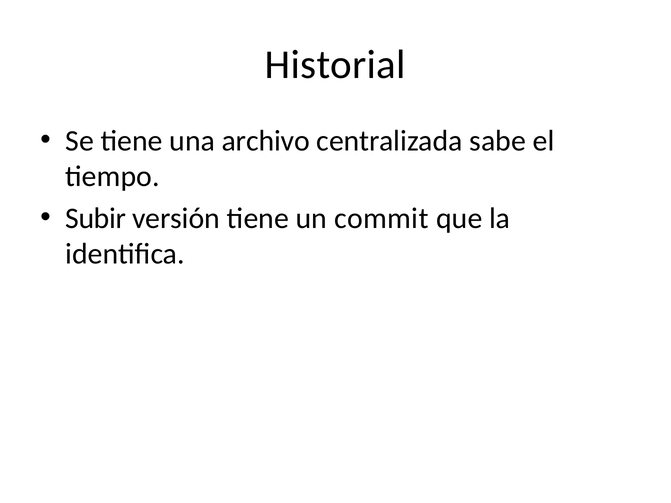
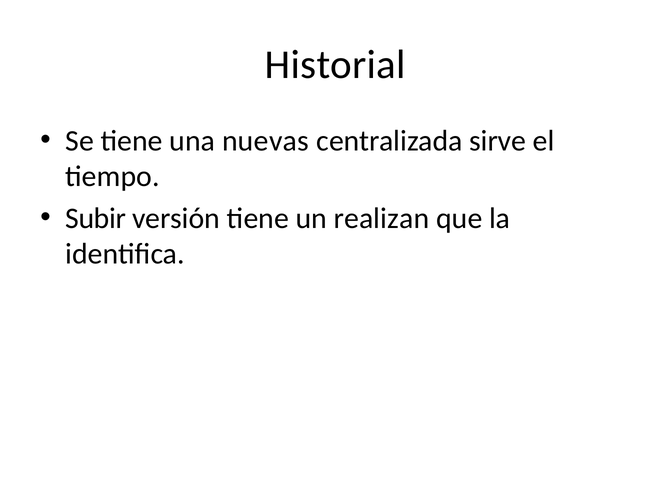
archivo: archivo -> nuevas (266, 141)
sabe: sabe -> sirve (498, 141)
commit: commit -> realizan (381, 218)
